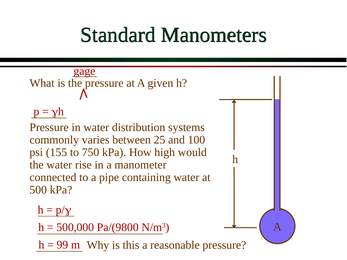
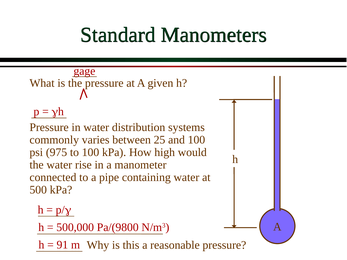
155: 155 -> 975 (56, 152)
to 750: 750 -> 100 (91, 152)
99: 99 -> 91 (62, 245)
